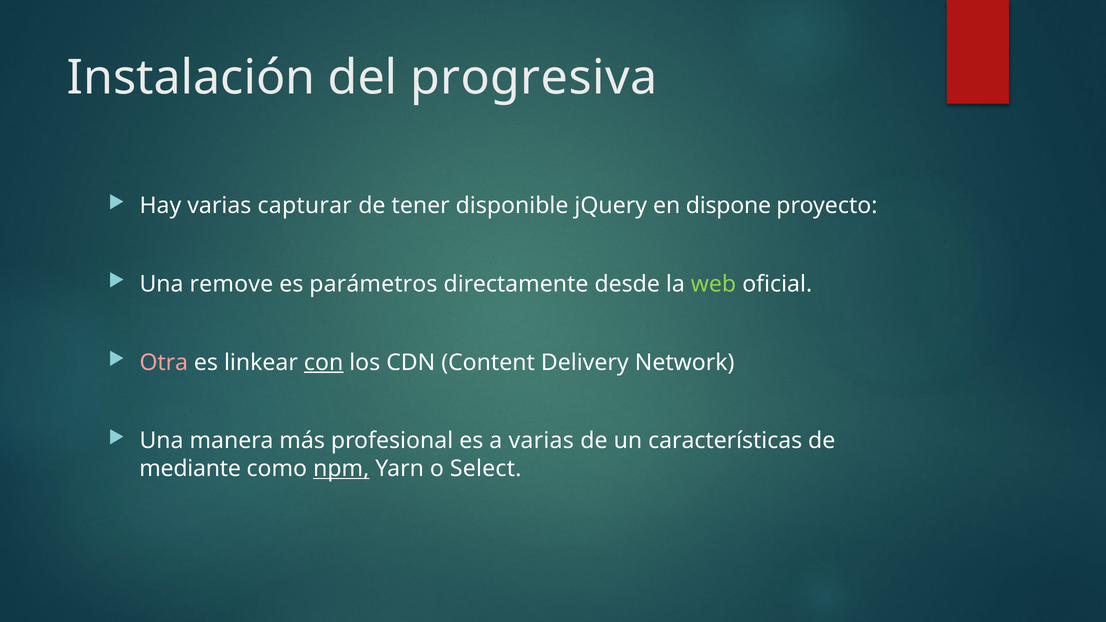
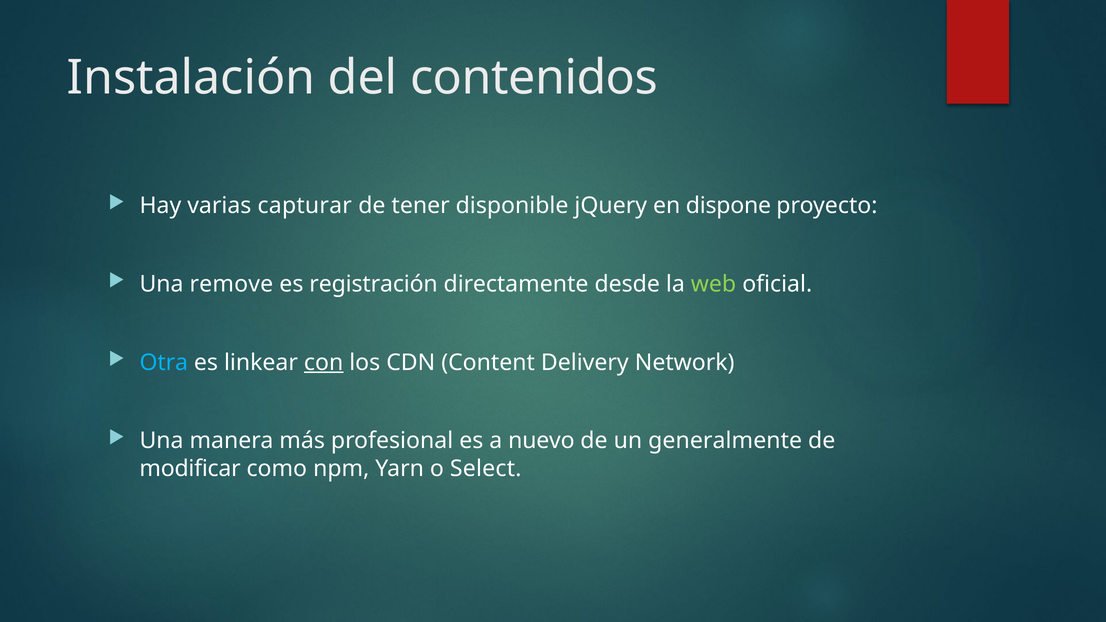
progresiva: progresiva -> contenidos (534, 78)
parámetros: parámetros -> registración (374, 284)
Otra colour: pink -> light blue (164, 363)
a varias: varias -> nuevo (541, 441)
características: características -> generalmente (725, 441)
mediante: mediante -> modificar (190, 469)
npm underline: present -> none (341, 469)
